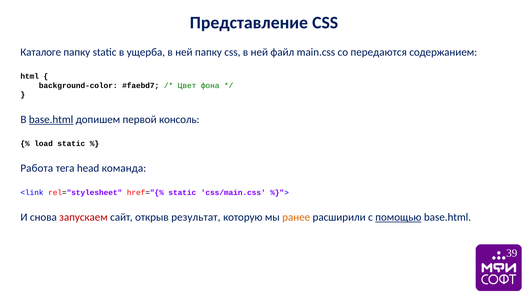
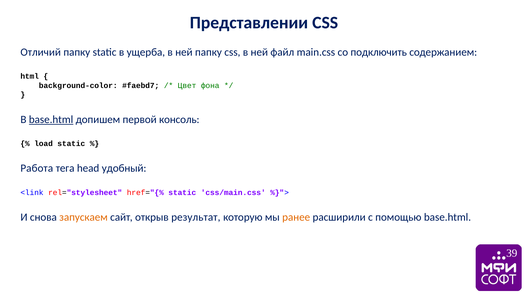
Представление: Представление -> Представлении (249, 23)
Каталоге: Каталоге -> Отличий (41, 52)
передаются: передаются -> подключить (379, 52)
команда: команда -> удобный (124, 168)
запускаем colour: red -> orange (84, 217)
помощью underline: present -> none (398, 217)
